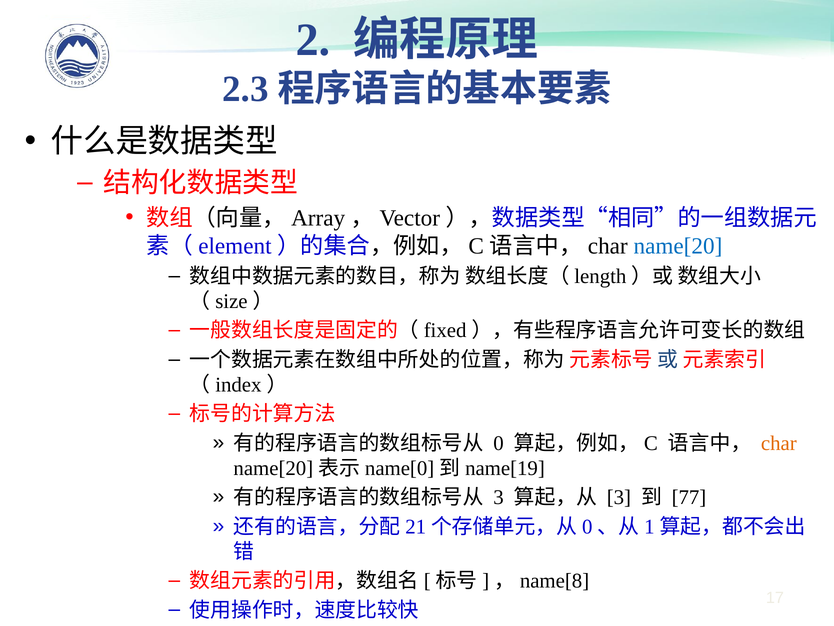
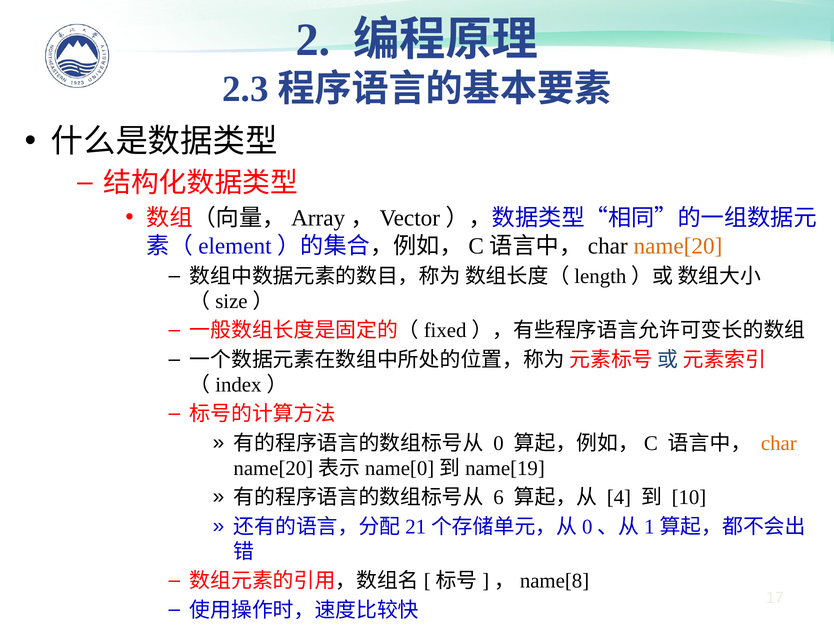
name[20 colour: blue -> orange (678, 246)
3: 3 -> 6 (498, 497)
3: 3 -> 4 (619, 497)
77: 77 -> 10 (689, 497)
